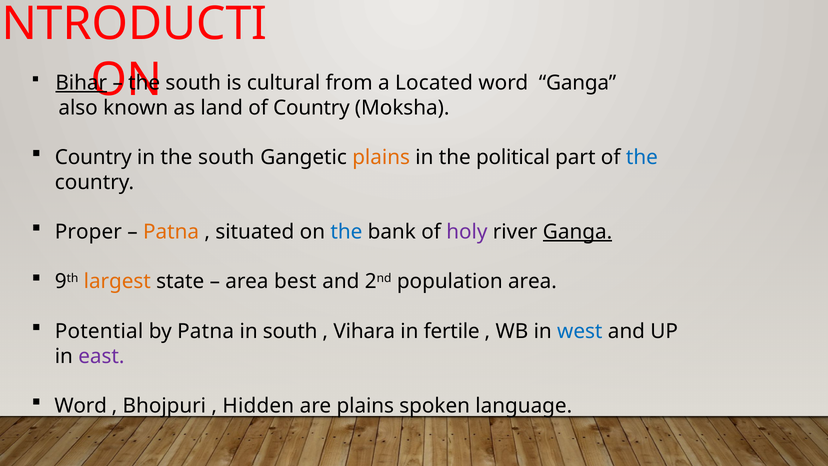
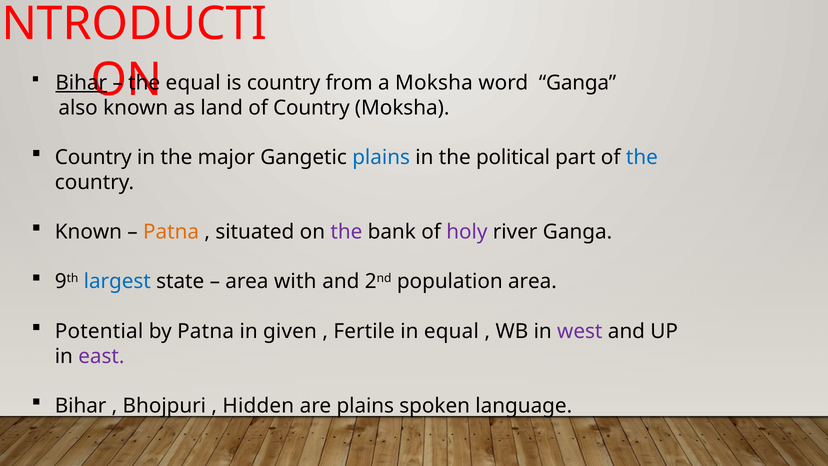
south: south -> equal (193, 83)
is cultural: cultural -> country (284, 83)
a Located: Located -> Moksha (434, 83)
in the south: south -> major (226, 157)
plains colour: orange -> blue (381, 157)
Proper: Proper -> Known (88, 232)
the colour: blue -> purple (346, 232)
Ganga underline: present -> none (578, 232)
largest colour: orange -> blue (117, 281)
best: best -> with (295, 281)
in south: south -> given (290, 331)
Vihara: Vihara -> Fertile (364, 331)
in fertile: fertile -> equal (451, 331)
west colour: blue -> purple (580, 331)
Word: Word -> Bihar (81, 406)
